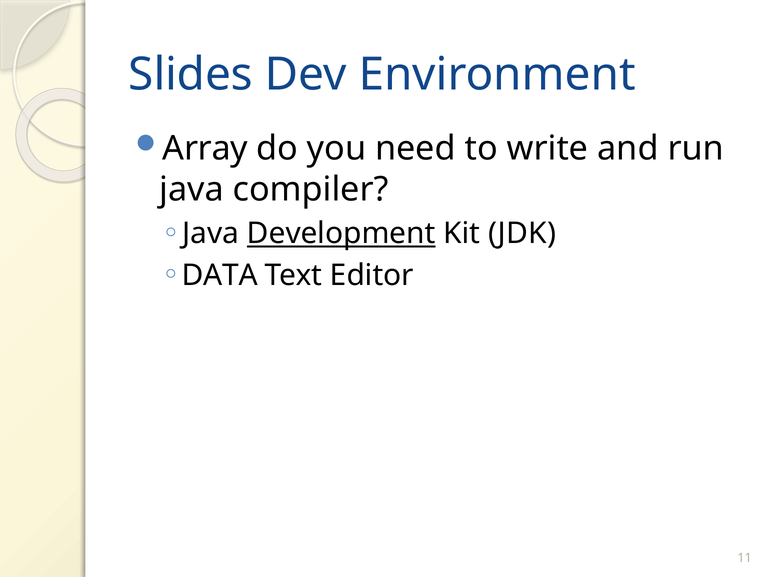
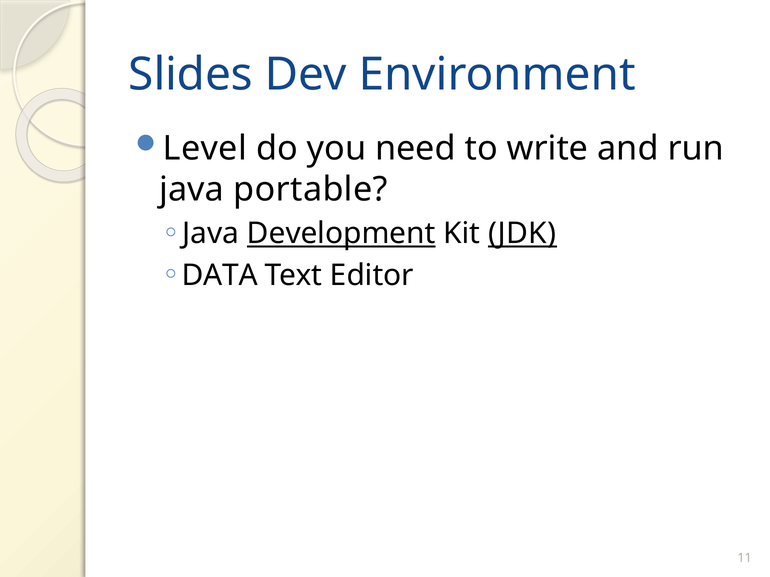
Array: Array -> Level (205, 149)
compiler: compiler -> portable (310, 190)
JDK underline: none -> present (522, 234)
